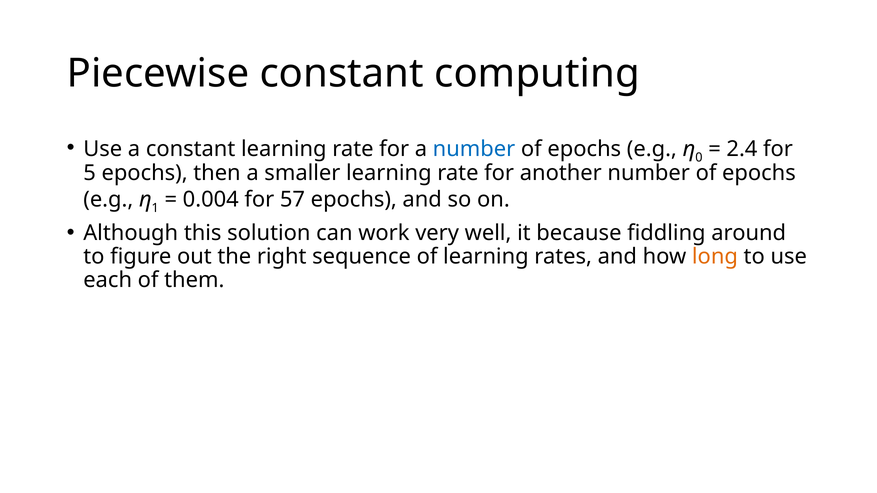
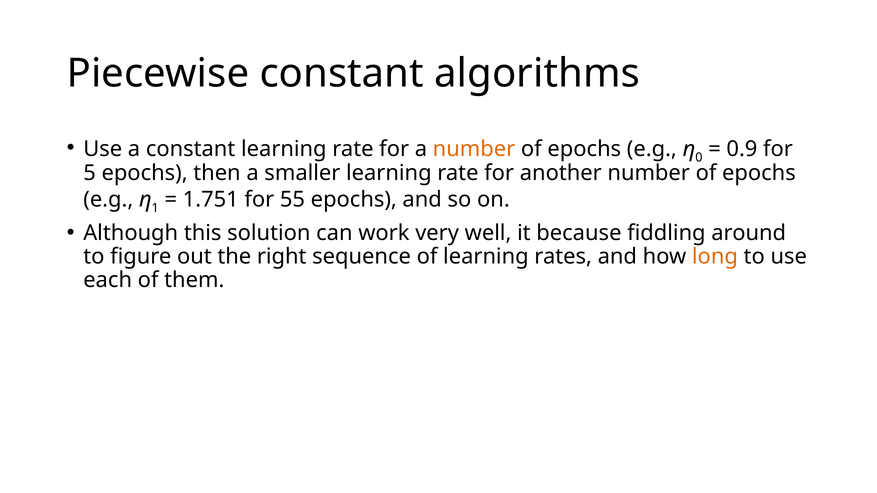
computing: computing -> algorithms (537, 74)
number colour: blue -> orange (474, 149)
2.4: 2.4 -> 0.9 (742, 149)
0.004: 0.004 -> 1.751 (211, 200)
57: 57 -> 55 (292, 200)
